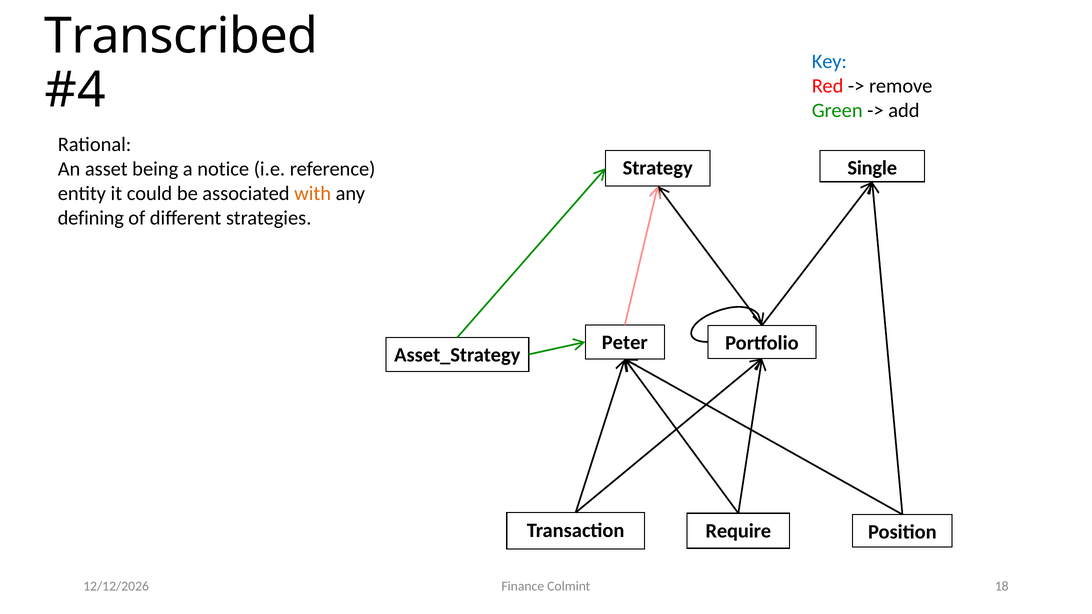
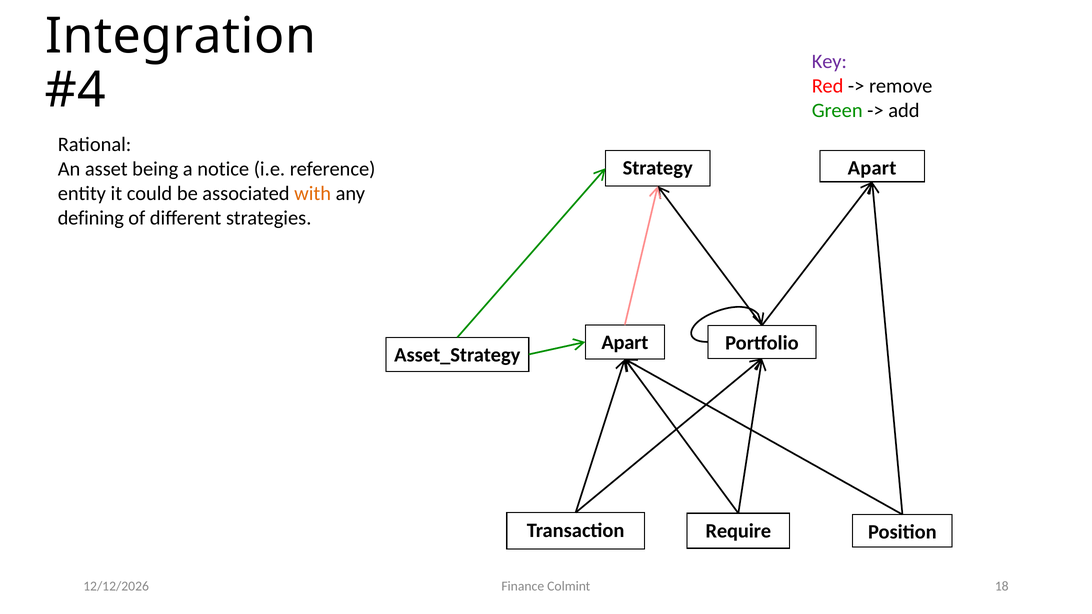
Transcribed: Transcribed -> Integration (181, 36)
Key colour: blue -> purple (829, 62)
Single: Single -> Apart (872, 168)
Peter: Peter -> Apart (625, 343)
